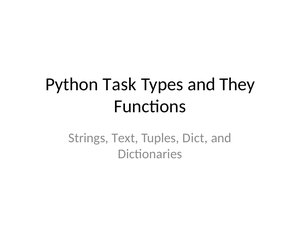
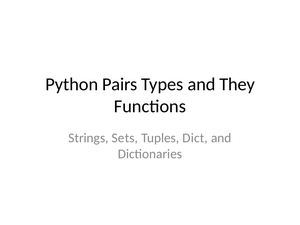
Task: Task -> Pairs (120, 84)
Text: Text -> Sets (125, 138)
